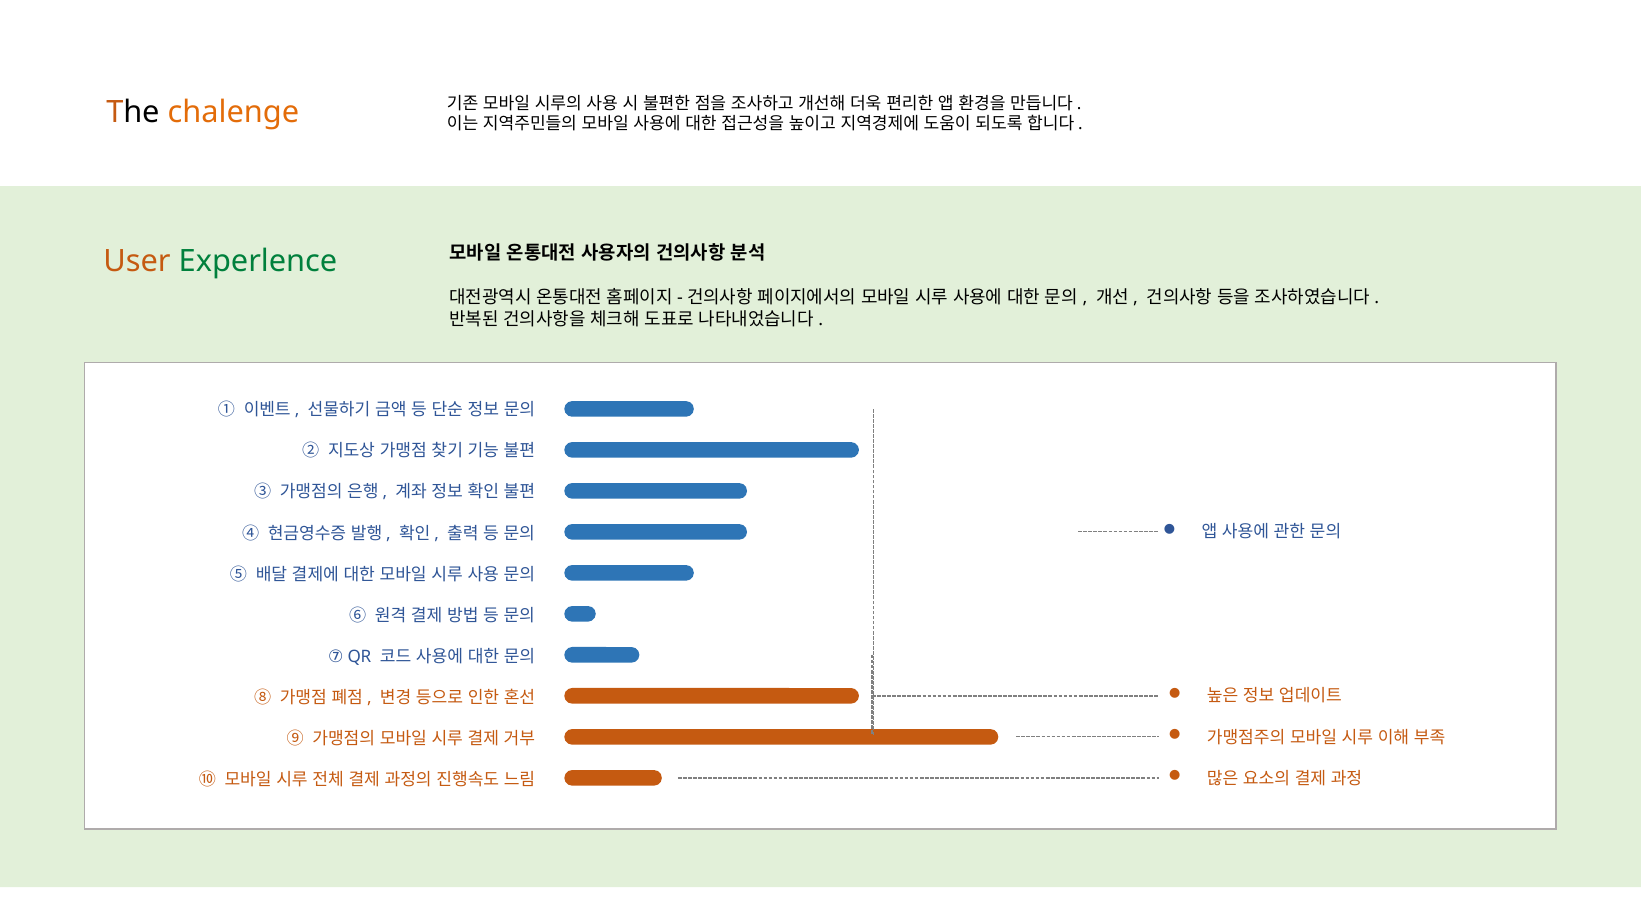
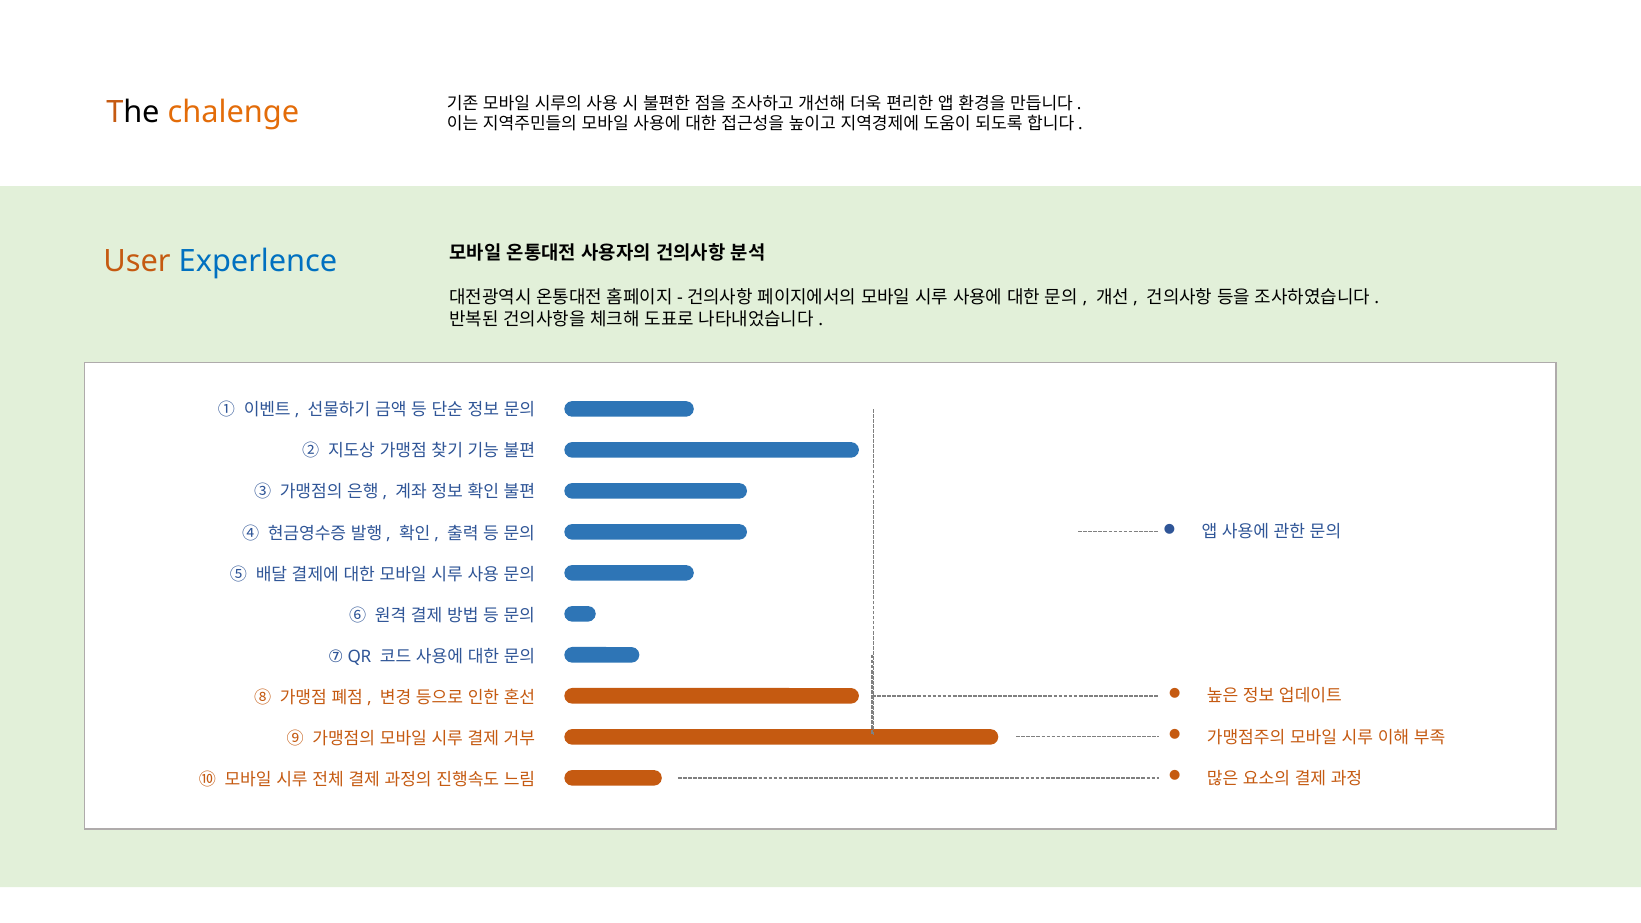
Experlence colour: green -> blue (258, 261)
